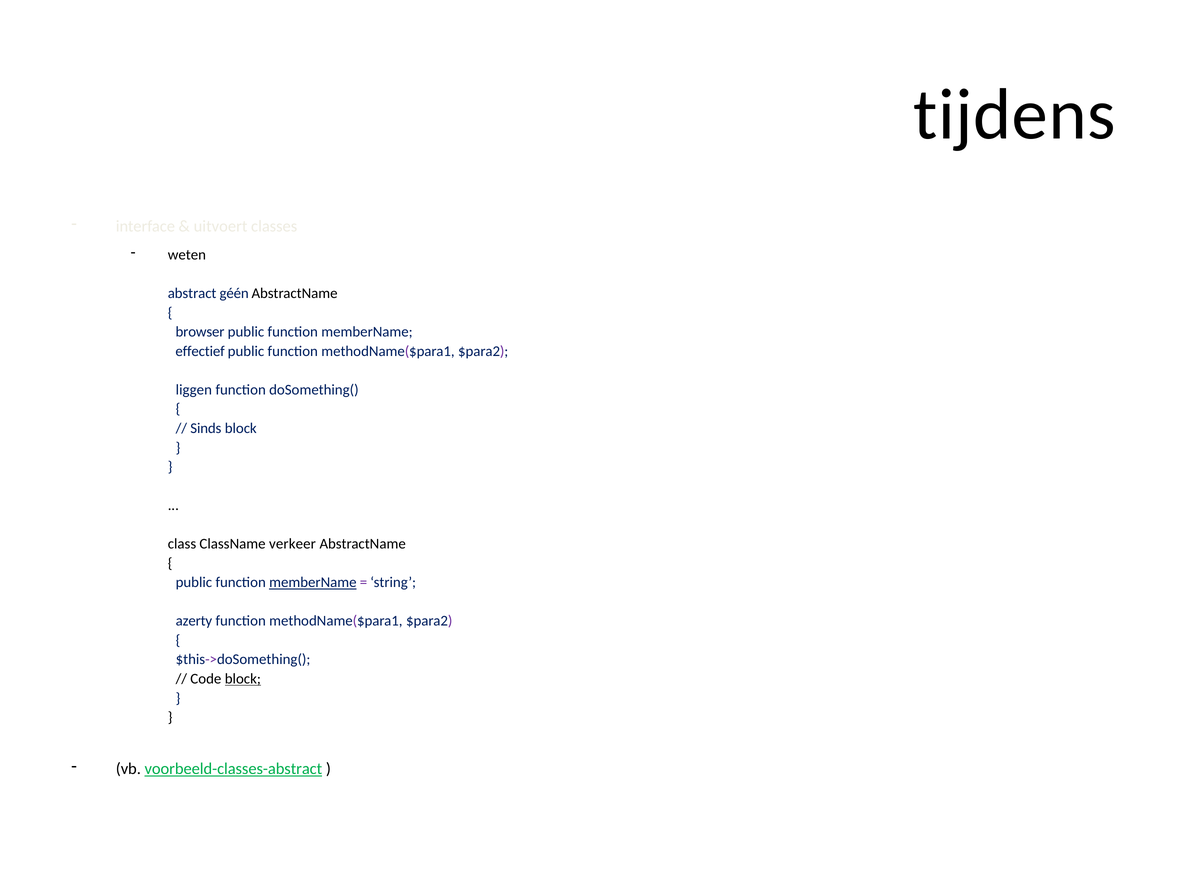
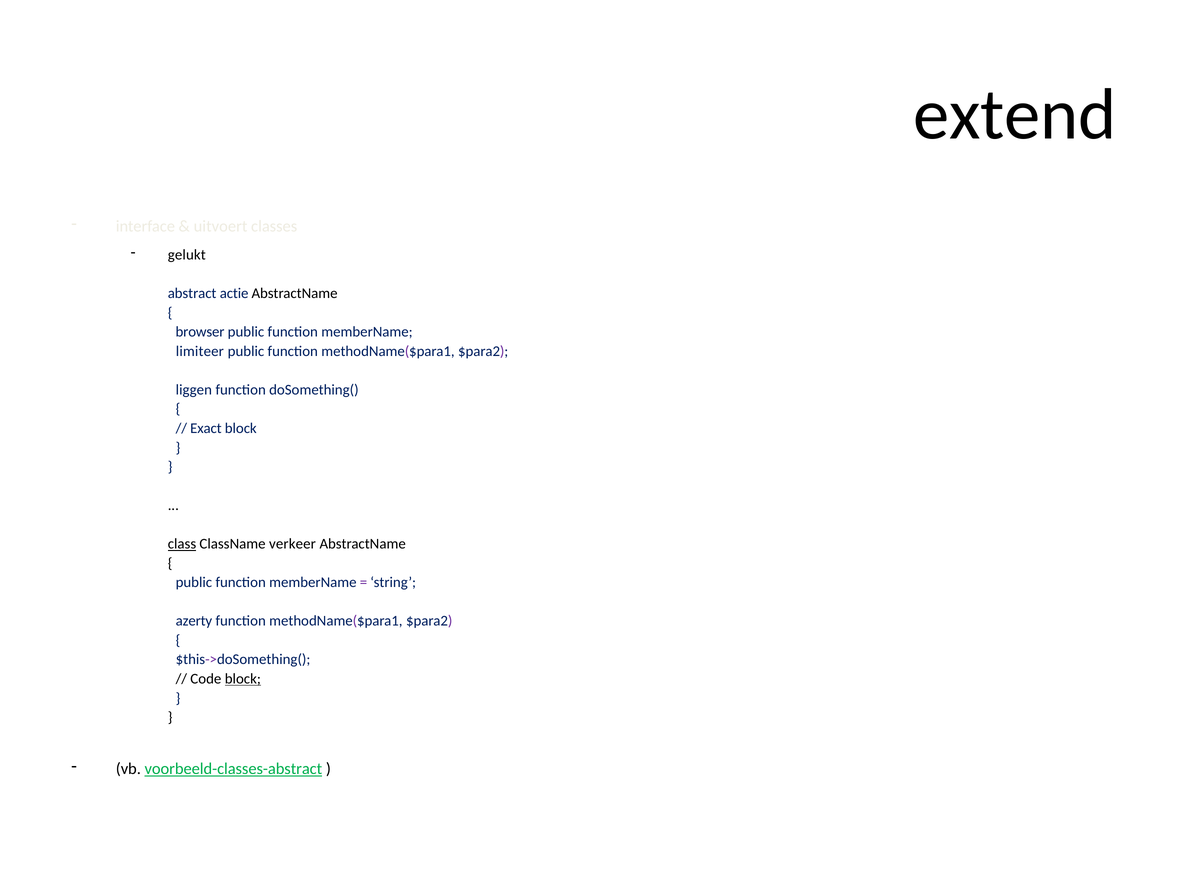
tijdens: tijdens -> extend (1015, 115)
weten: weten -> gelukt (187, 255)
géén: géén -> actie (234, 293)
effectief: effectief -> limiteer (200, 351)
Sinds: Sinds -> Exact (206, 428)
class underline: none -> present (182, 544)
memberName underline: present -> none (313, 582)
